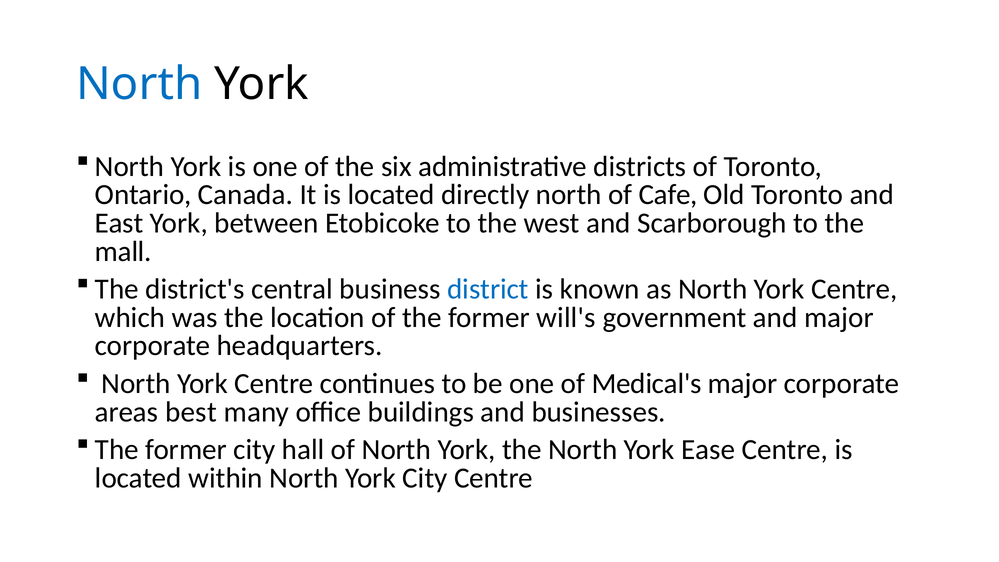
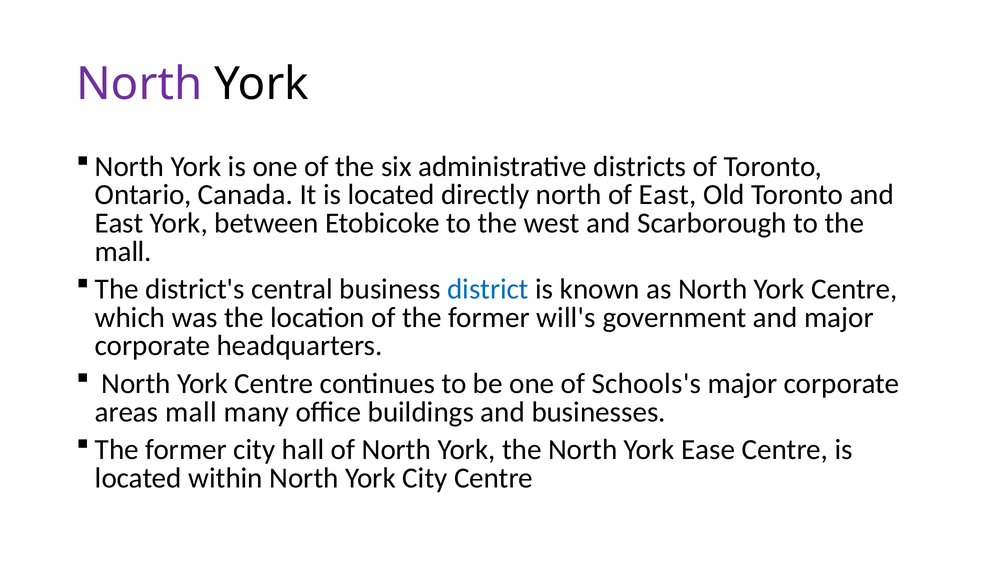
North colour: blue -> purple (139, 84)
of Cafe: Cafe -> East (668, 195)
Medical's: Medical's -> Schools's (646, 384)
areas best: best -> mall (191, 412)
